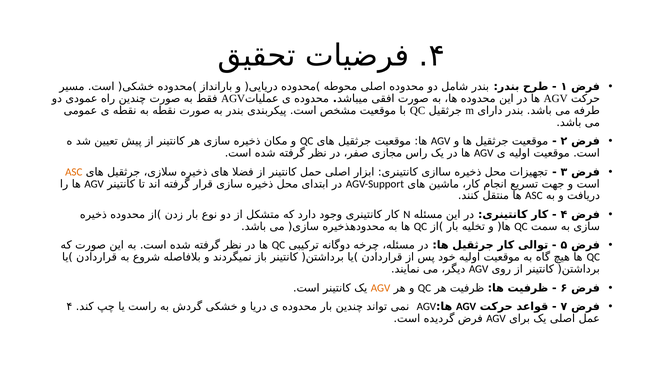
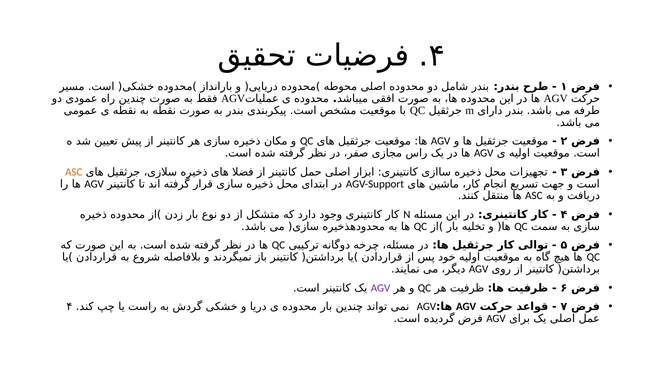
AGV colour: orange -> purple (381, 288)
